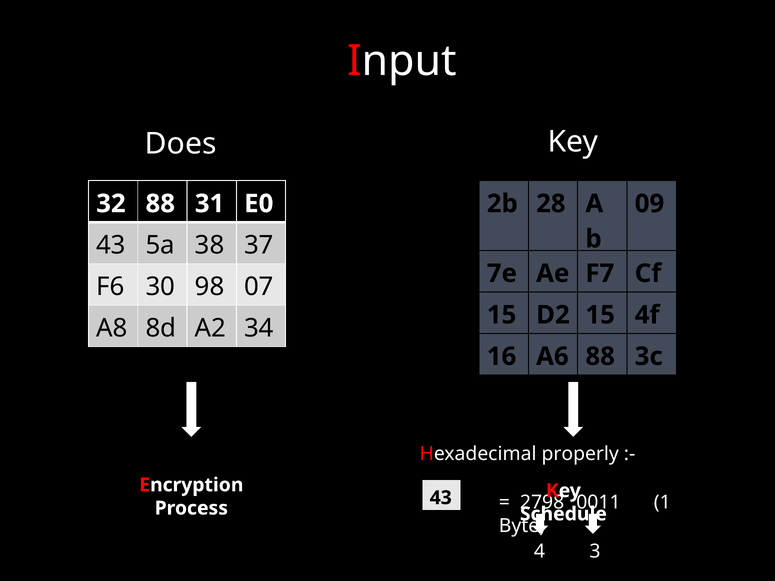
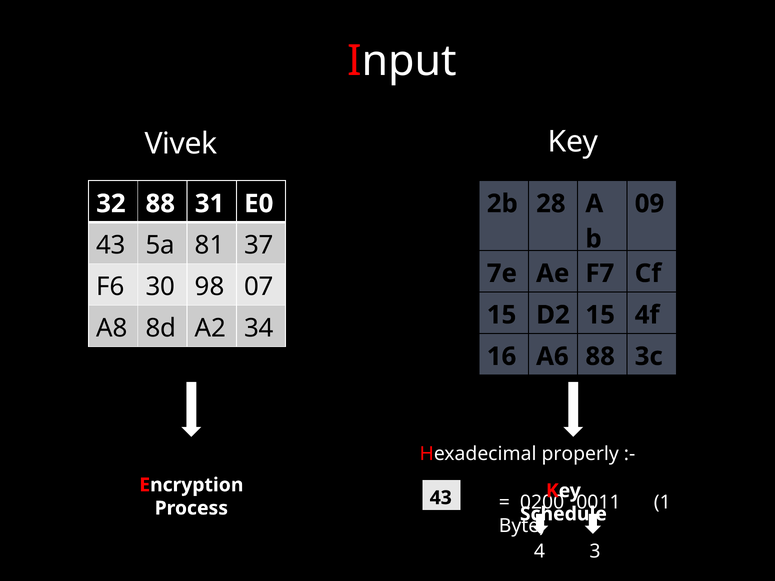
Does: Does -> Vivek (181, 144)
38: 38 -> 81 (210, 245)
2798: 2798 -> 0200 (542, 503)
